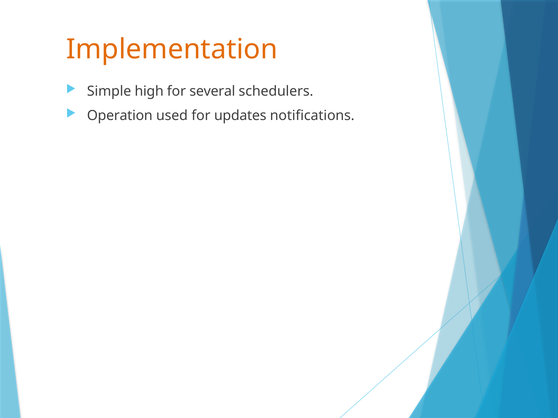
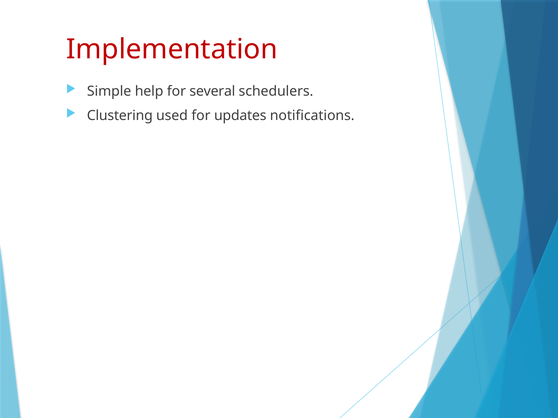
Implementation colour: orange -> red (172, 49)
high: high -> help (149, 91)
Operation: Operation -> Clustering (120, 116)
